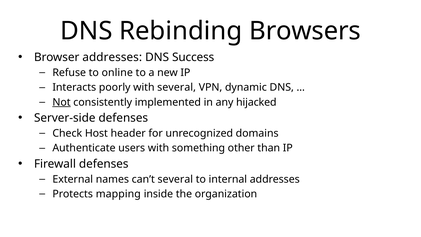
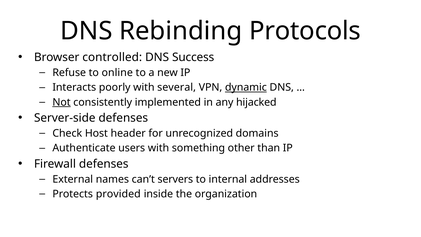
Browsers: Browsers -> Protocols (305, 31)
Browser addresses: addresses -> controlled (112, 57)
dynamic underline: none -> present (246, 87)
can’t several: several -> servers (175, 179)
mapping: mapping -> provided (118, 194)
